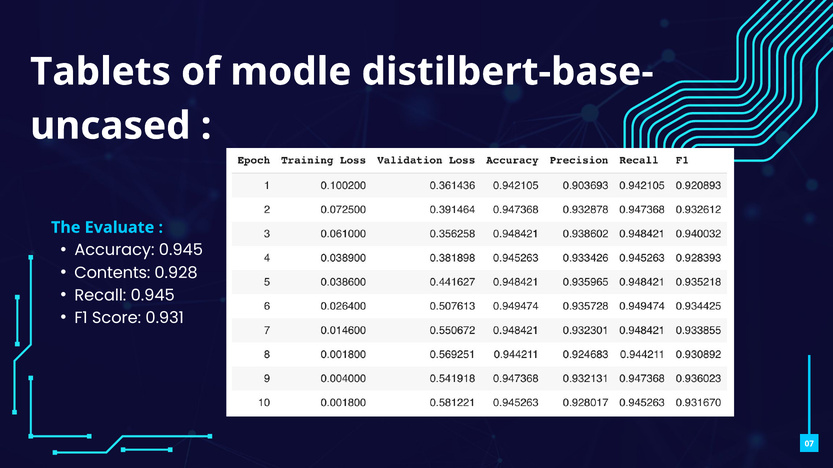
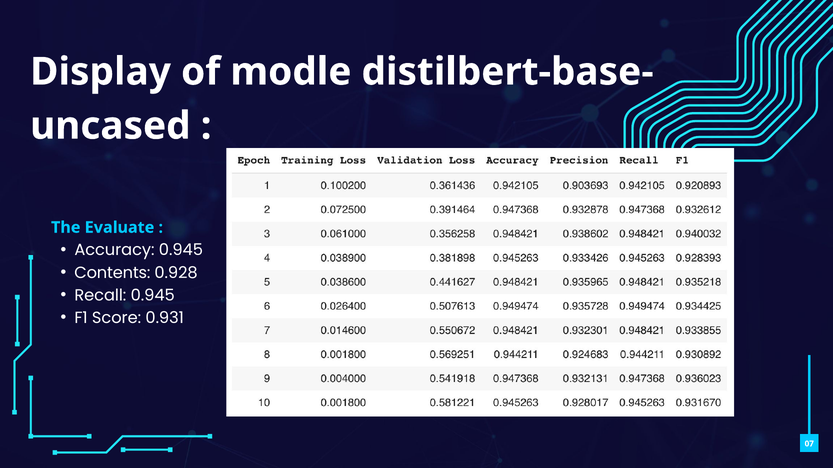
Tablets: Tablets -> Display (101, 72)
